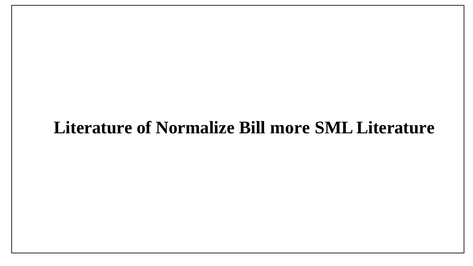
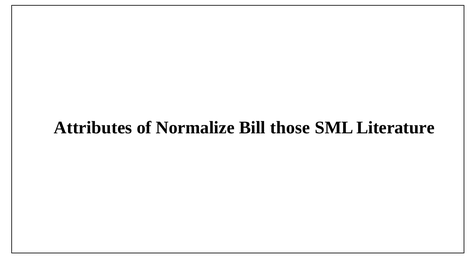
Literature: Literature -> Attributes (93, 128)
more: more -> those (290, 128)
